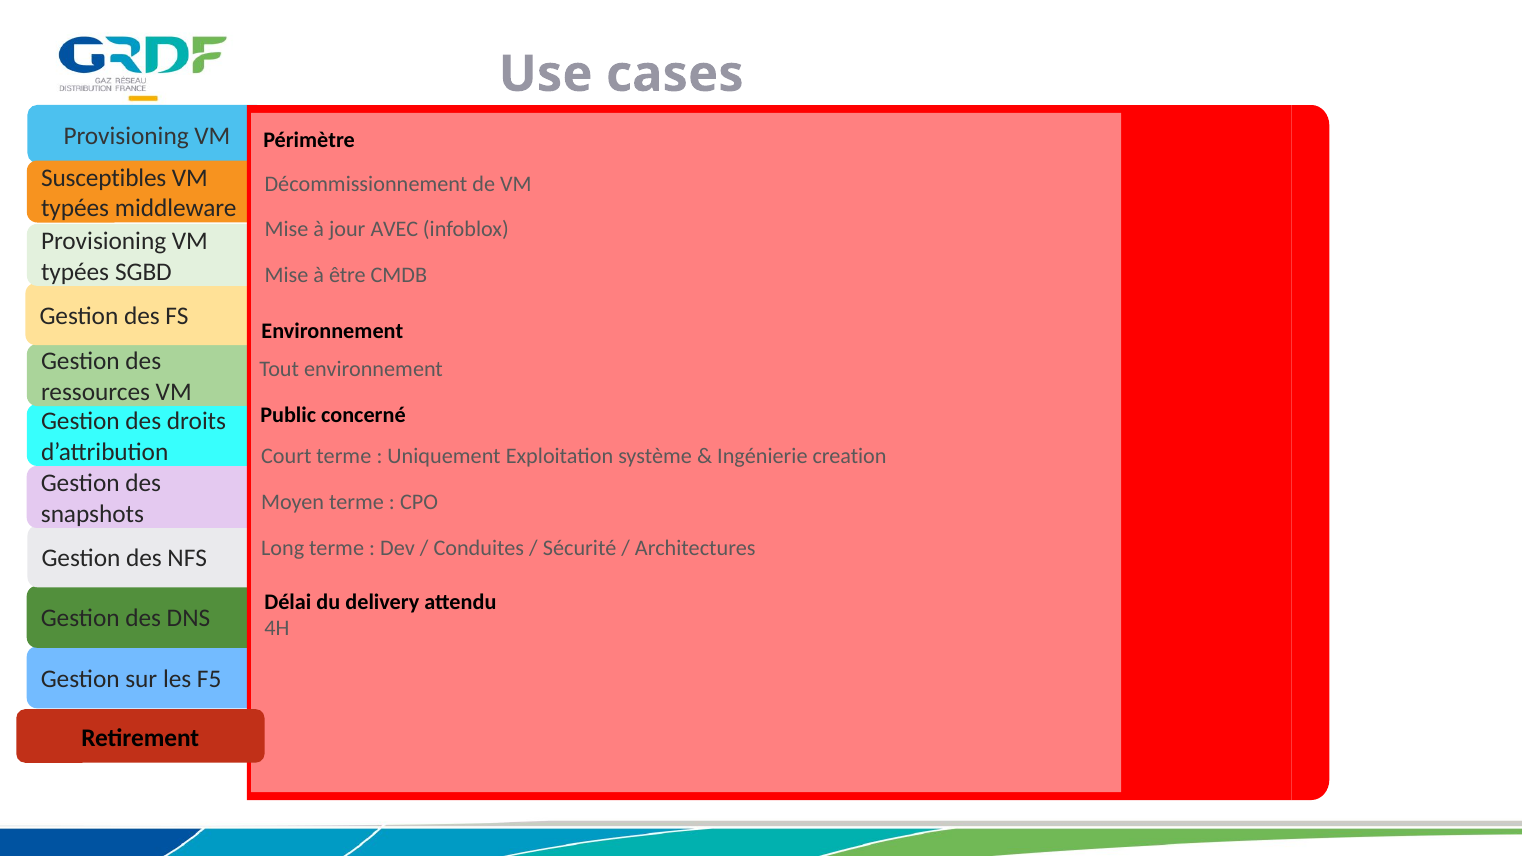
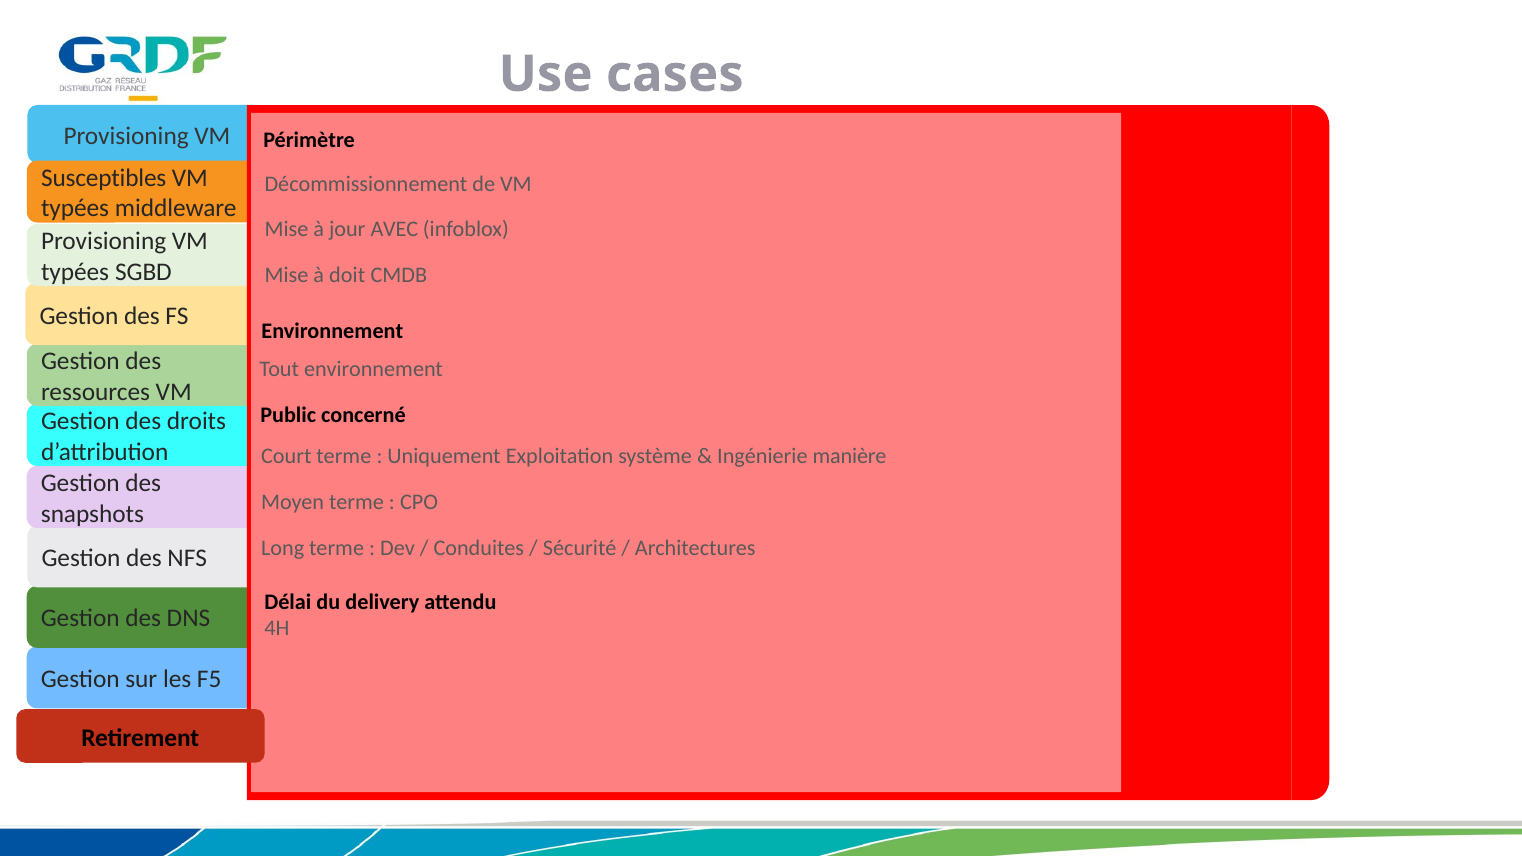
être: être -> doit (347, 275)
creation: creation -> manière (850, 457)
